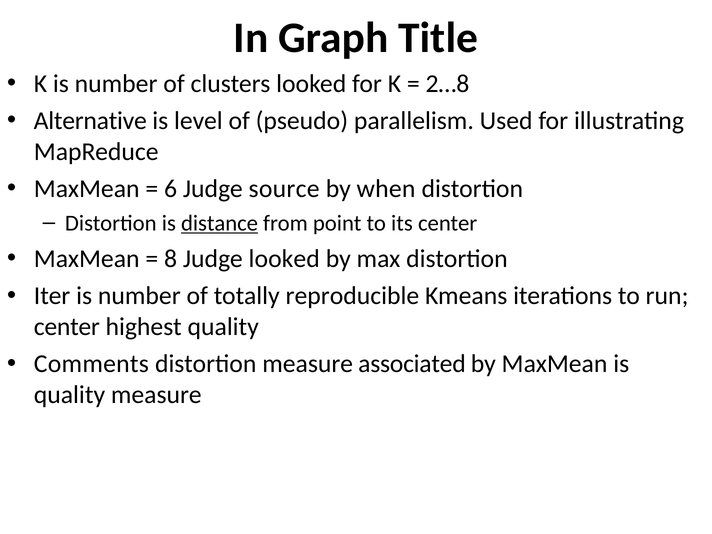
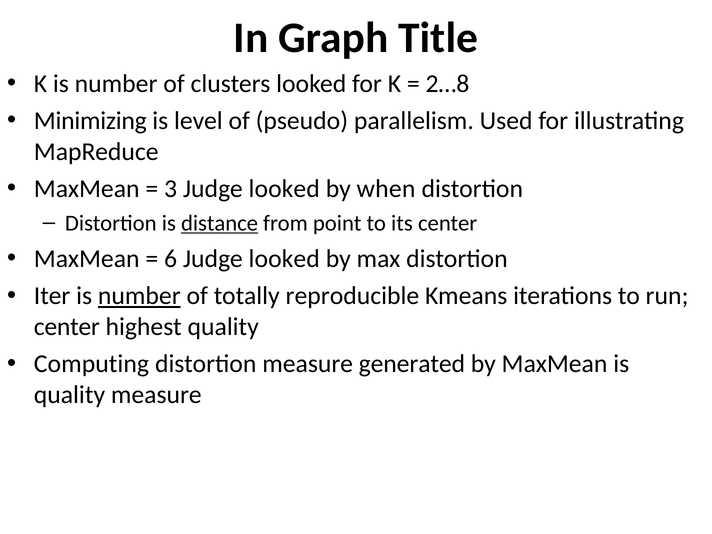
Alternative: Alternative -> Minimizing (90, 121)
6: 6 -> 3 (171, 189)
source: source -> looked (284, 189)
8: 8 -> 6 (171, 259)
number underline: none -> present (139, 296)
Comments: Comments -> Computing (91, 364)
associated: associated -> generated (412, 364)
